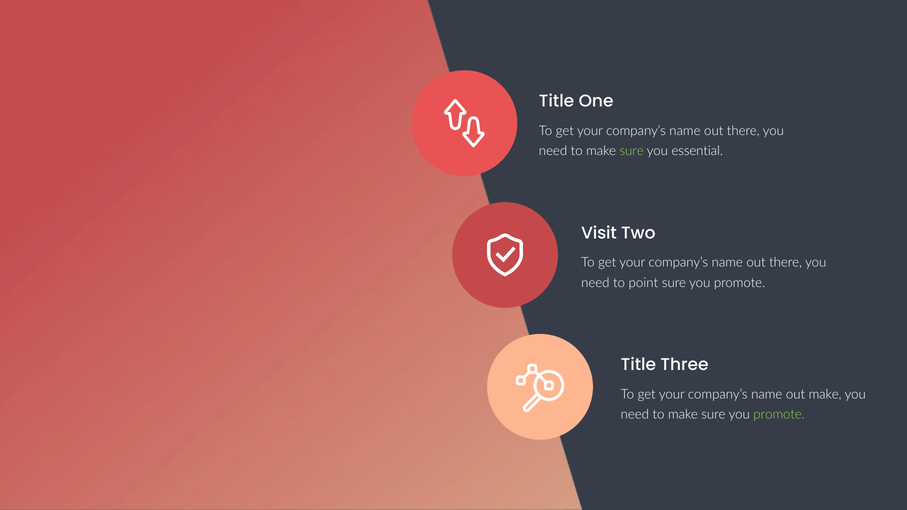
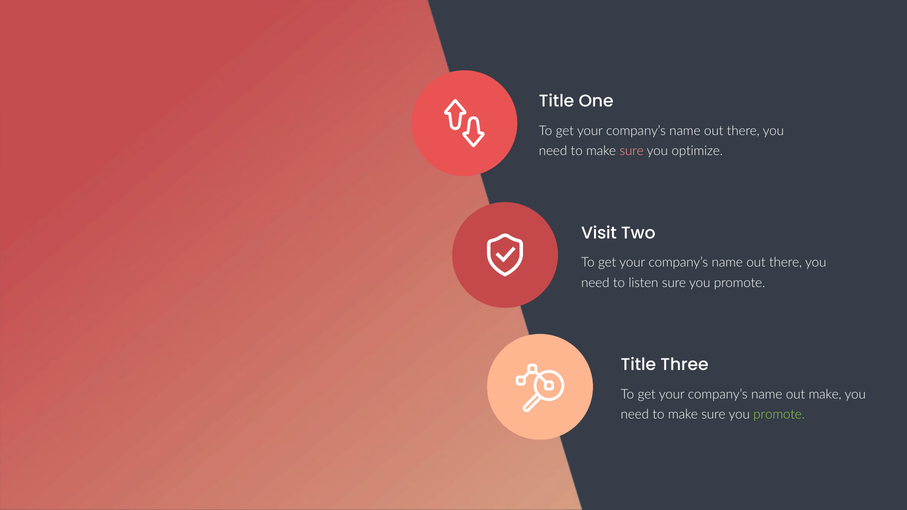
sure colour: light green -> pink (632, 151)
essential: essential -> optimize (697, 151)
point: point -> listen (643, 283)
